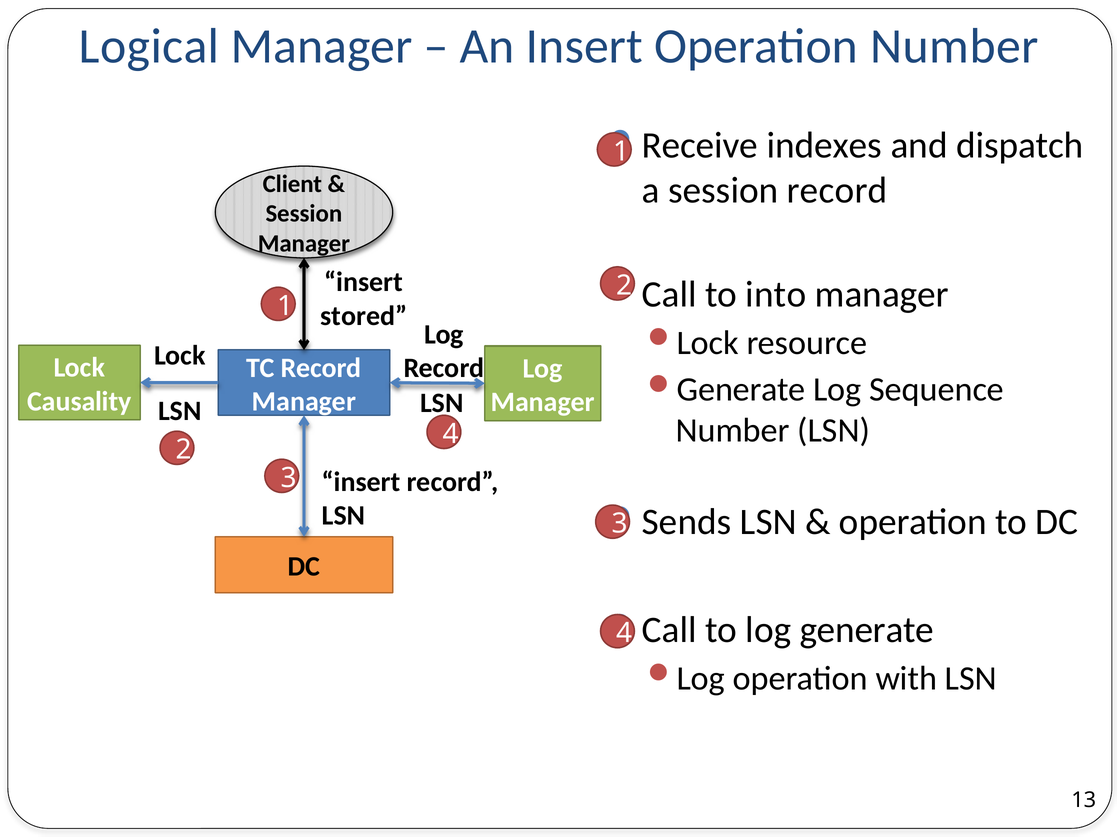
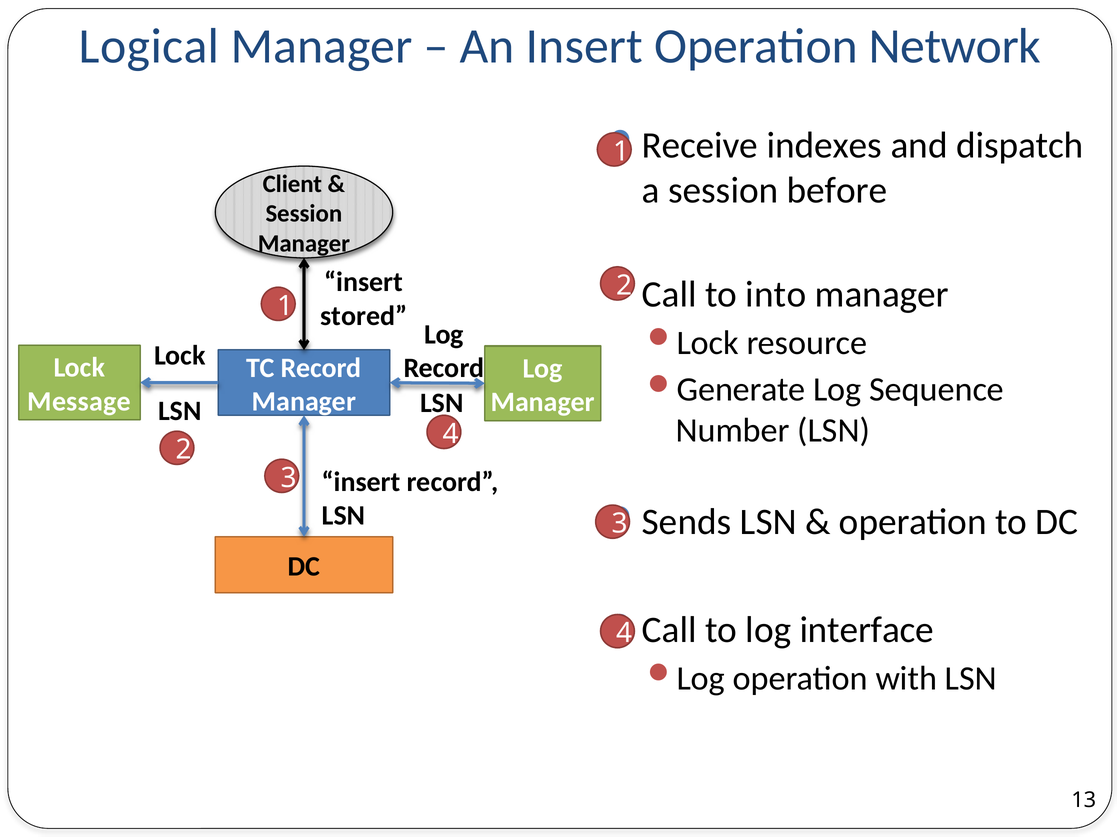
Operation Number: Number -> Network (955, 46)
session record: record -> before (837, 190)
Causality: Causality -> Message (79, 401)
generate: generate -> interface (867, 630)
